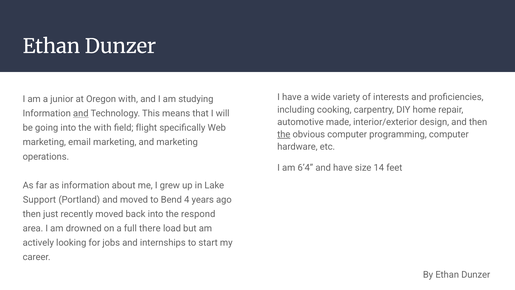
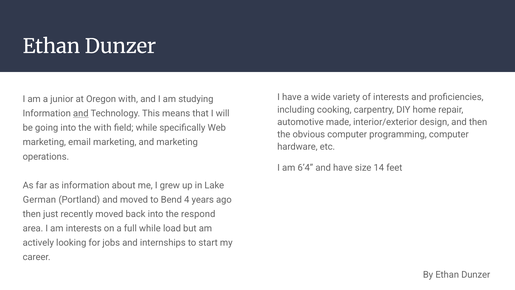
field flight: flight -> while (146, 128)
the underline: present -> none (284, 134)
Support: Support -> German (39, 200)
am drowned: drowned -> interests (84, 228)
full there: there -> while (150, 228)
